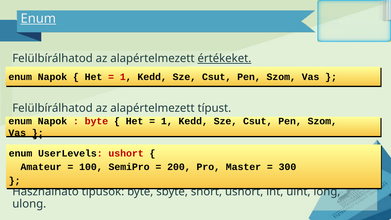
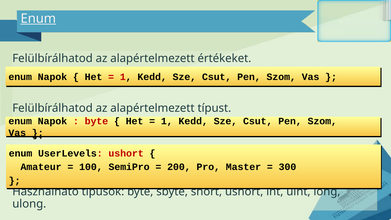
értékeket underline: present -> none (224, 58)
